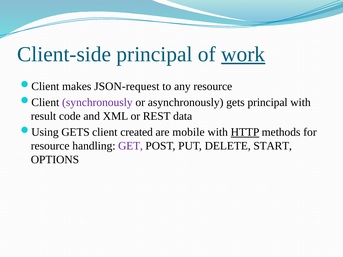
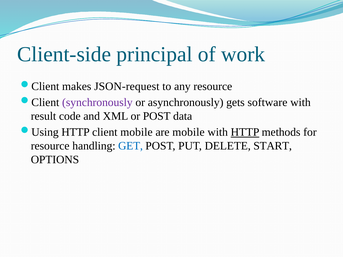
work underline: present -> none (243, 54)
gets principal: principal -> software (267, 103)
or REST: REST -> POST (157, 116)
GETS: GETS -> HTTP (76, 132)
client created: created -> mobile (136, 132)
GET colour: purple -> blue (131, 146)
